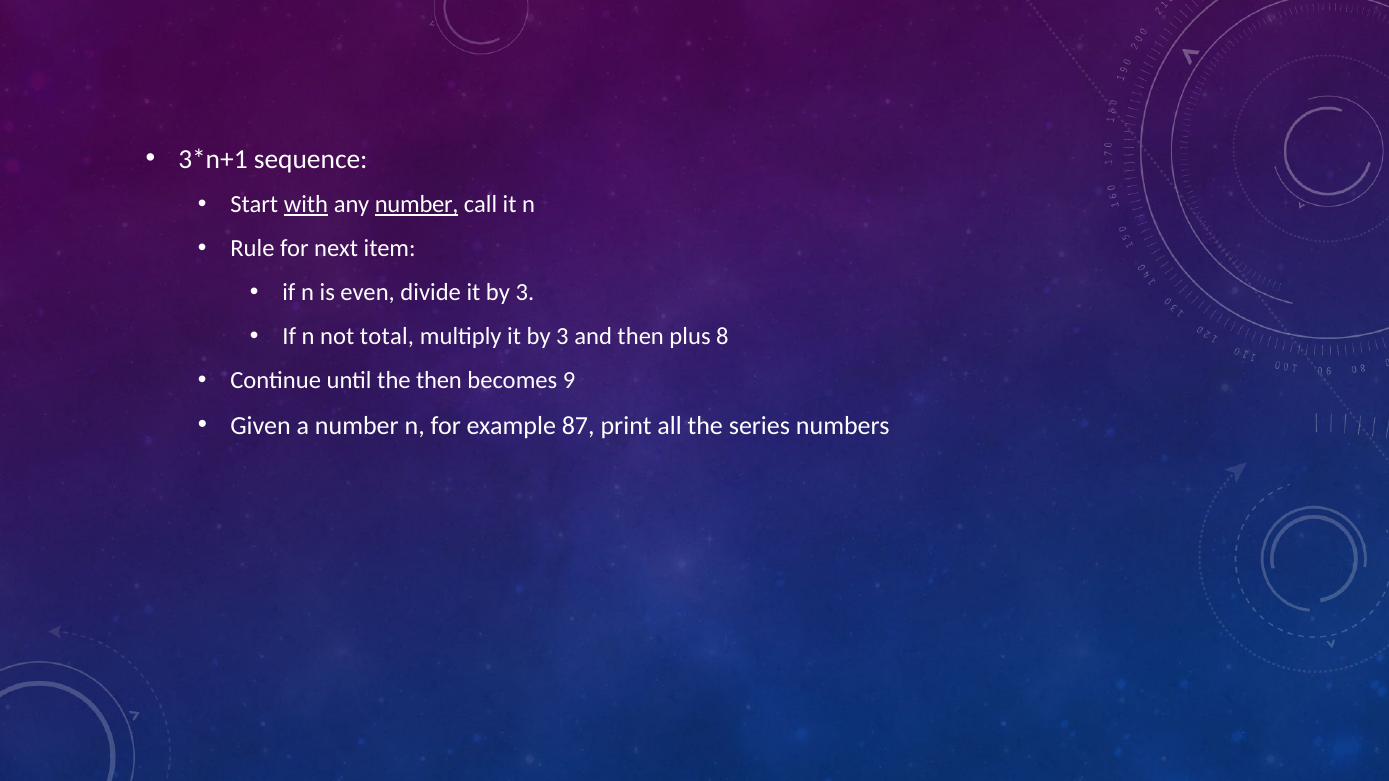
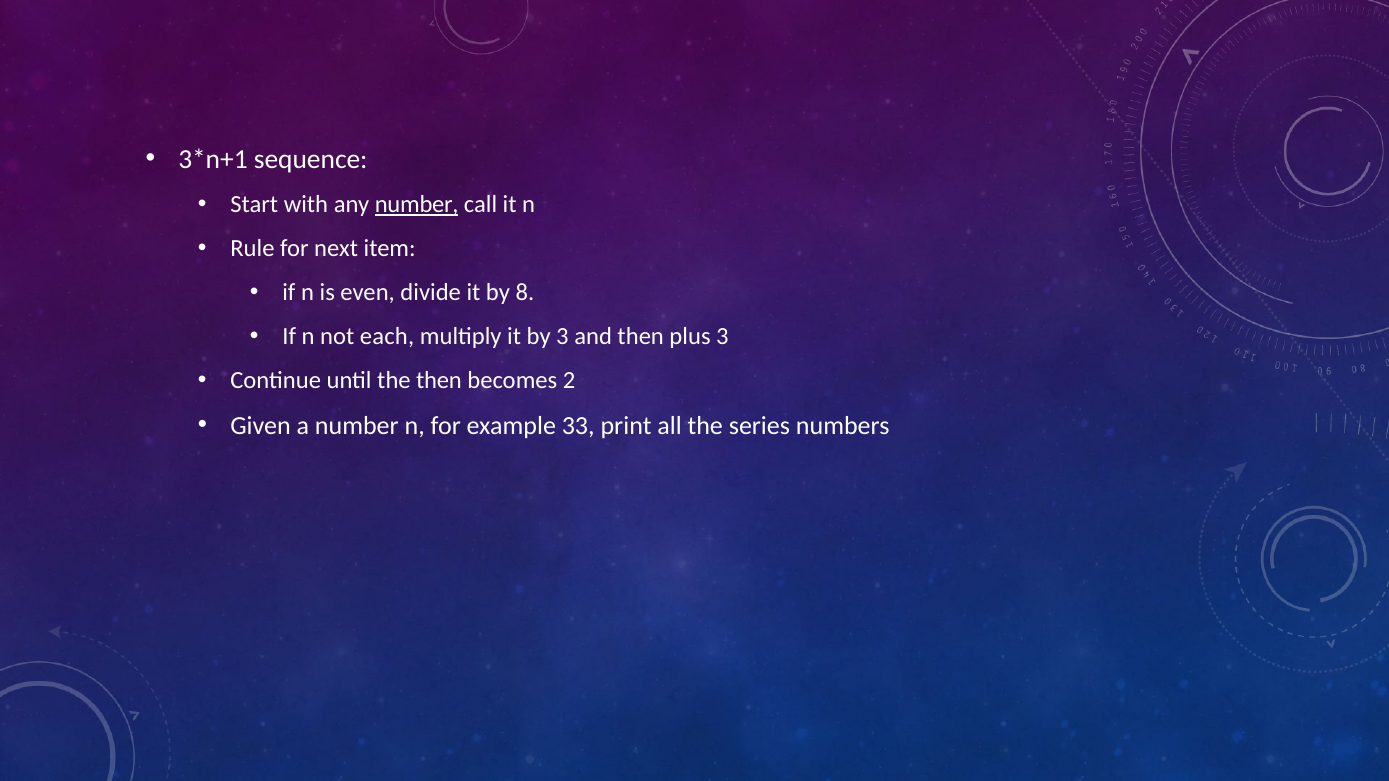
with underline: present -> none (306, 205)
divide it by 3: 3 -> 8 (525, 293)
total: total -> each (387, 337)
plus 8: 8 -> 3 (722, 337)
9: 9 -> 2 (569, 381)
87: 87 -> 33 (578, 426)
